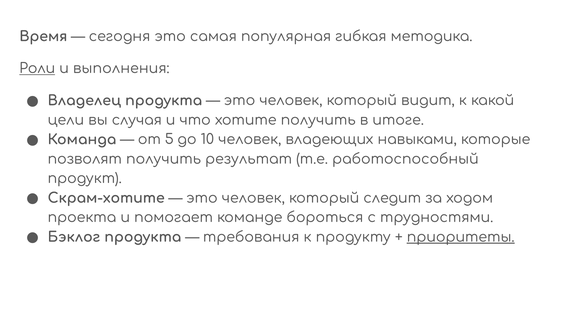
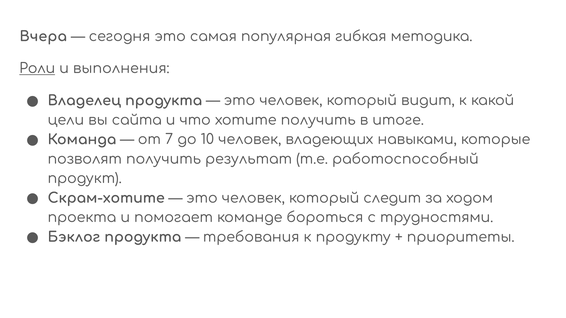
Время: Время -> Вчера (43, 37)
случая: случая -> сайта (137, 120)
5: 5 -> 7 (169, 140)
приоритеты underline: present -> none (461, 237)
